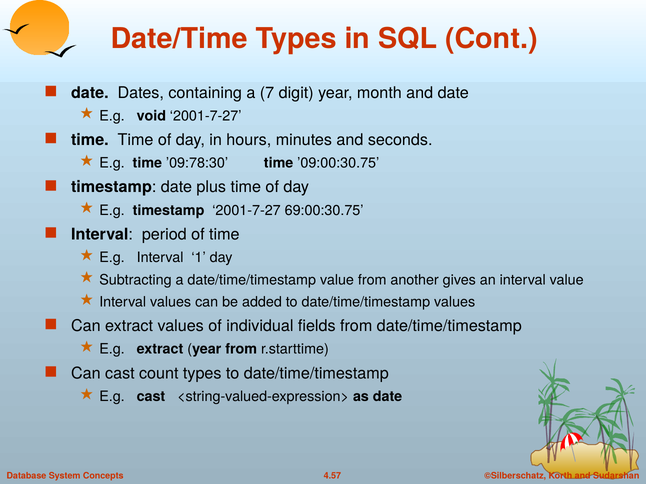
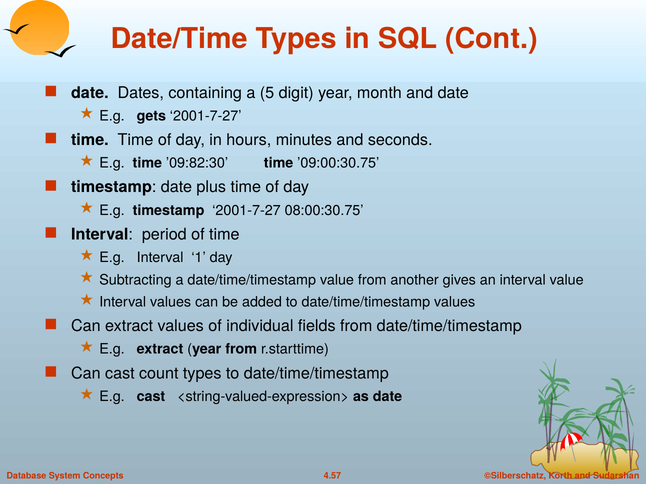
7: 7 -> 5 (267, 93)
void: void -> gets (151, 116)
’09:78:30: ’09:78:30 -> ’09:82:30 (197, 163)
69:00:30.75: 69:00:30.75 -> 08:00:30.75 (324, 211)
